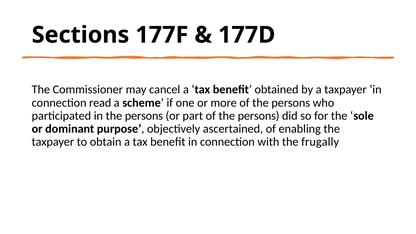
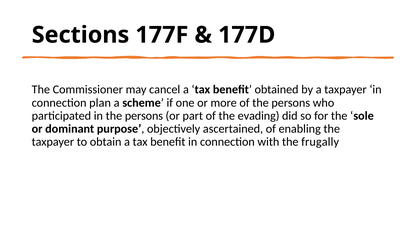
read: read -> plan (100, 103)
part of the persons: persons -> evading (259, 116)
